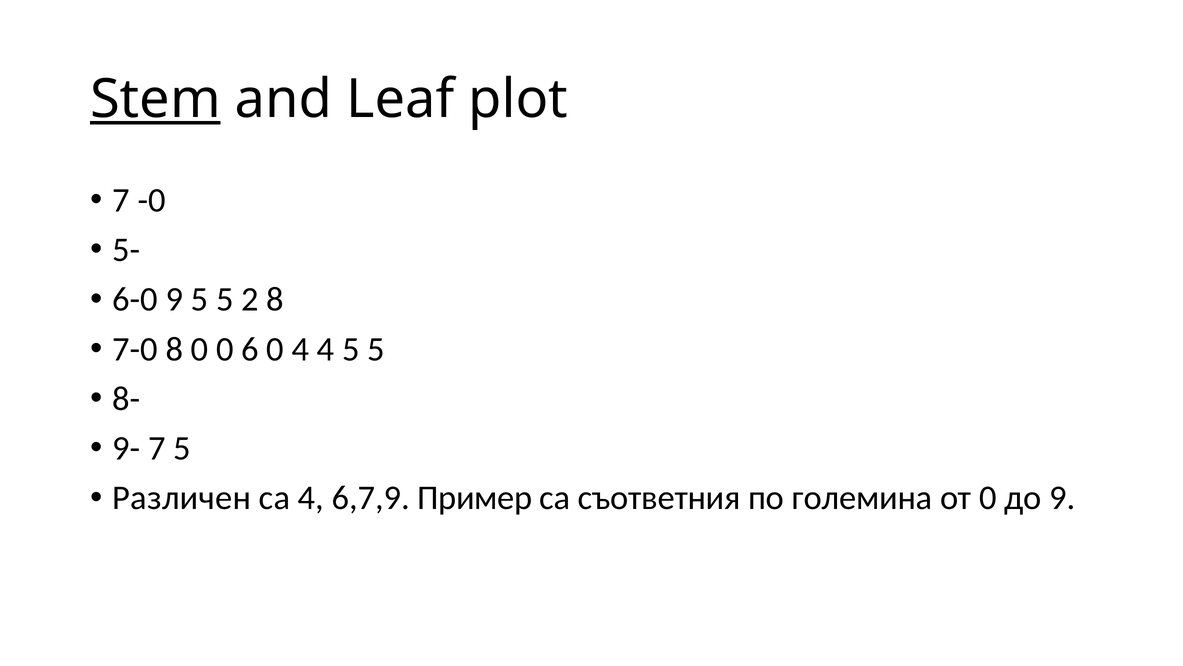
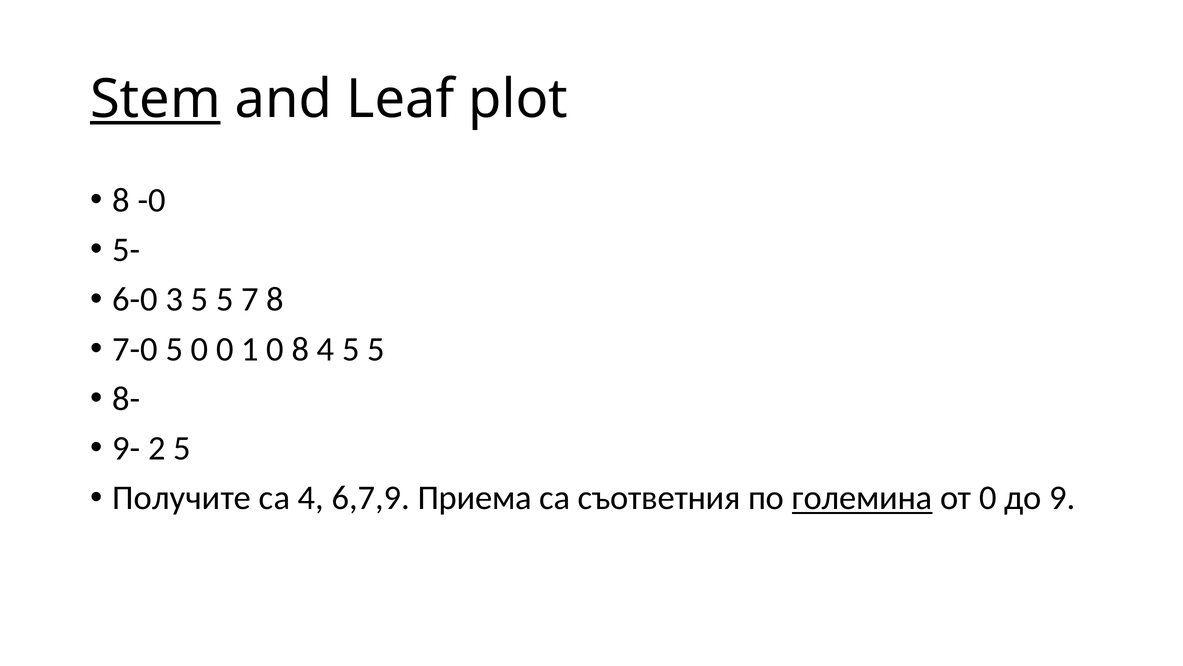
7: 7 -> 8 (121, 200)
6-0 9: 9 -> 3 (174, 299)
2: 2 -> 7 (250, 299)
7-0 8: 8 -> 5 (174, 349)
6: 6 -> 1 (250, 349)
0 4: 4 -> 8 (300, 349)
9- 7: 7 -> 2 (157, 448)
Различен: Различен -> Получите (182, 498)
Пример: Пример -> Приема (475, 498)
големина underline: none -> present (862, 498)
